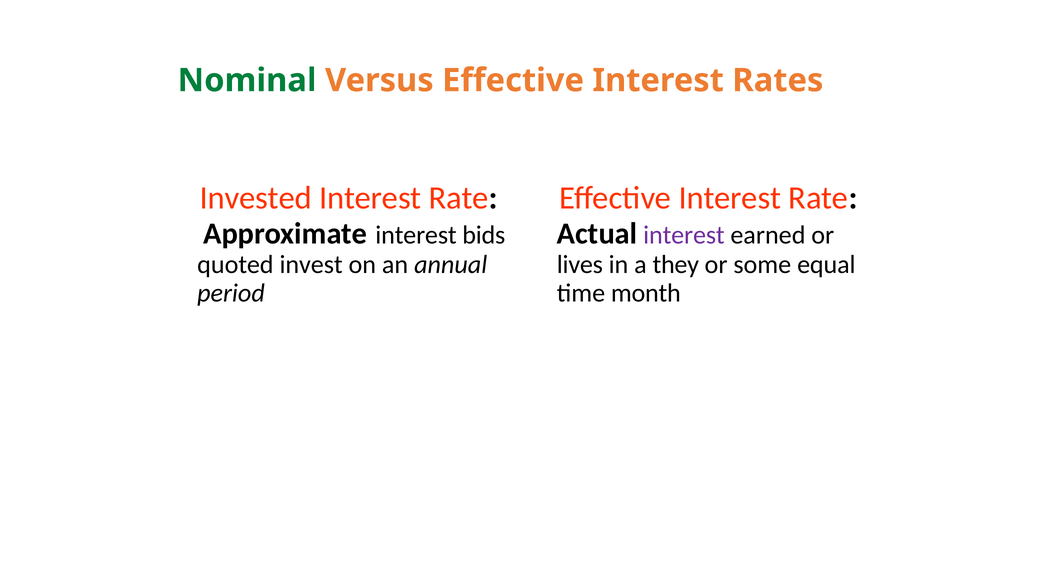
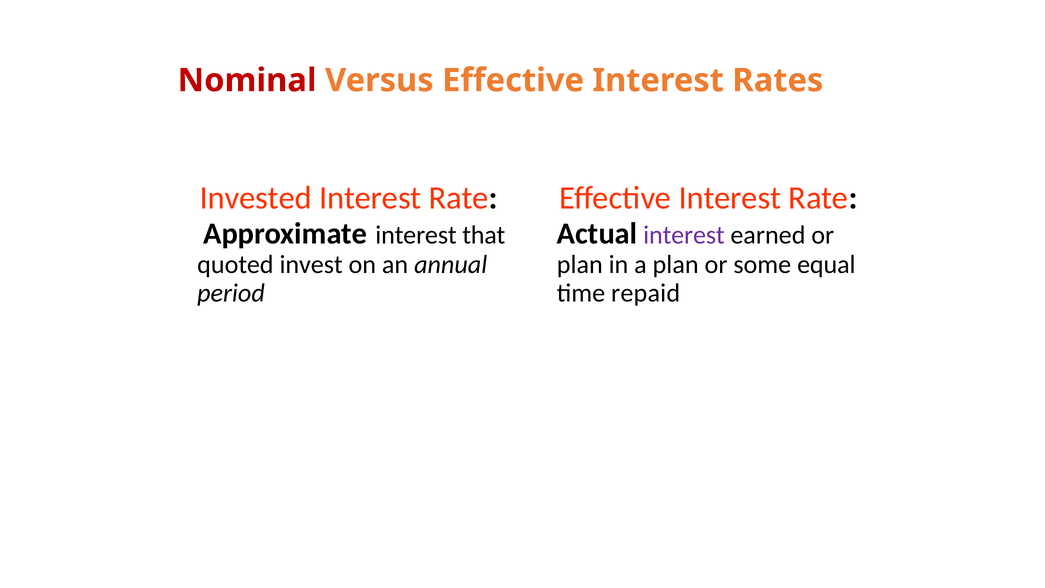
Nominal colour: green -> red (247, 80)
bids: bids -> that (484, 235)
lives: lives -> plan (580, 265)
a they: they -> plan (676, 265)
month: month -> repaid (646, 293)
